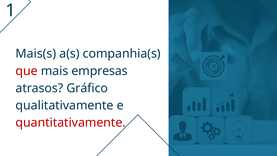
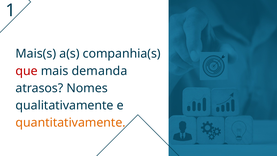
empresas: empresas -> demanda (99, 71)
Gráfico: Gráfico -> Nomes (87, 88)
quantitativamente colour: red -> orange (71, 123)
